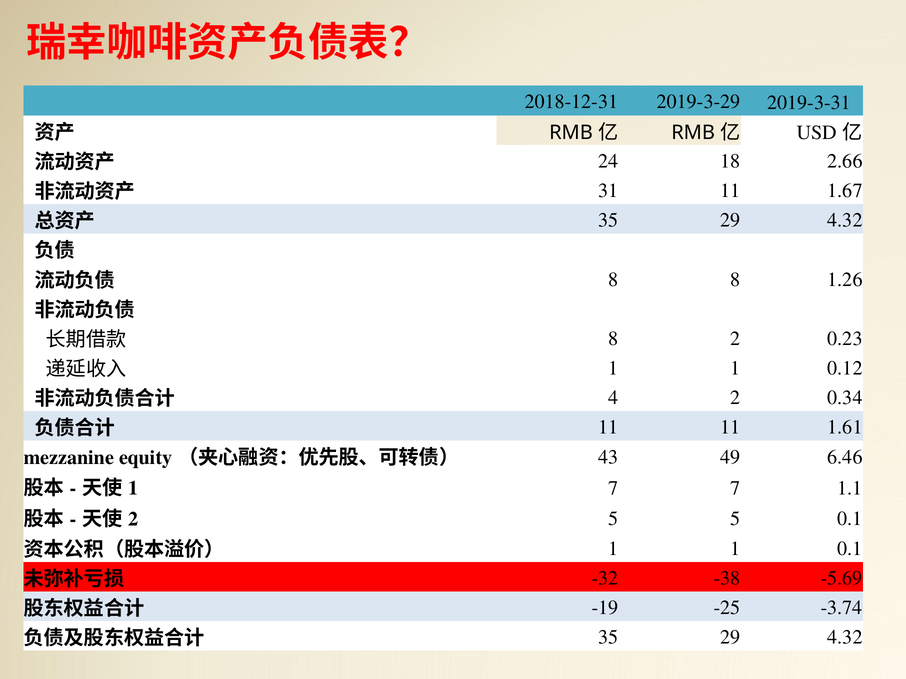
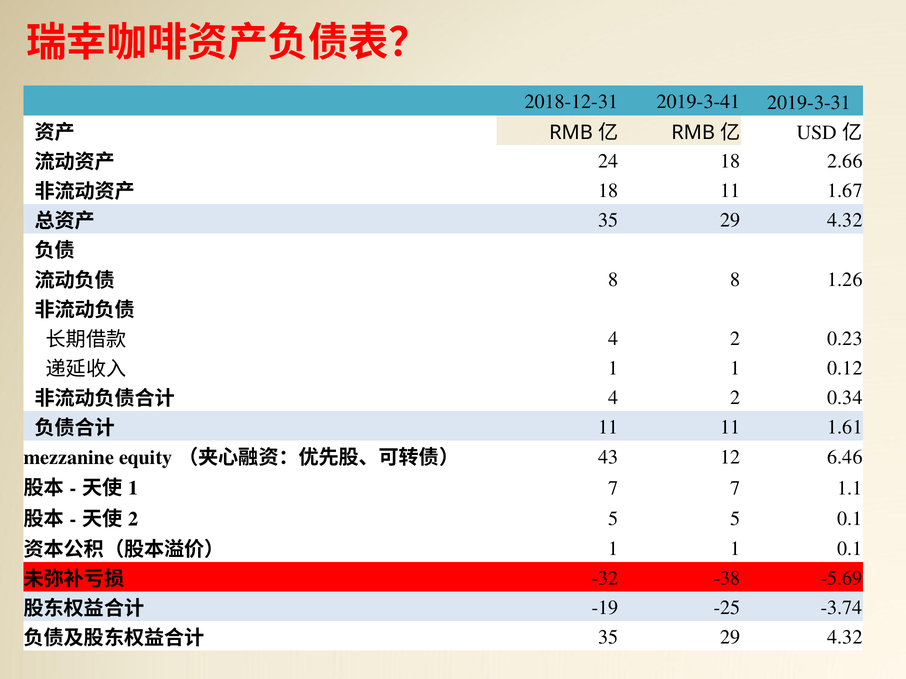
2019-3-29: 2019-3-29 -> 2019-3-41 (699, 102)
31: 31 -> 18 (608, 191)
8: 8 -> 4 (613, 339)
49: 49 -> 12 (730, 458)
